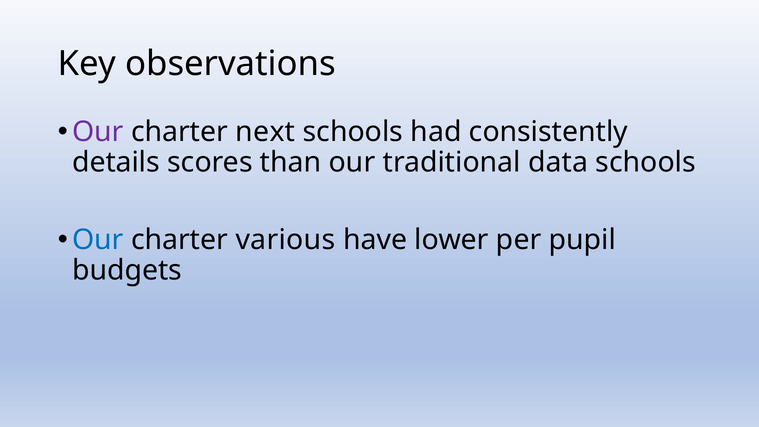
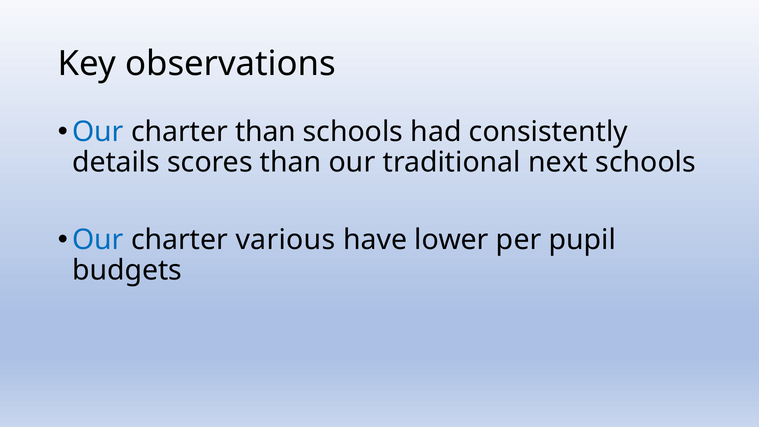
Our colour: purple -> blue (98, 132)
charter next: next -> than (266, 132)
data: data -> next (558, 162)
